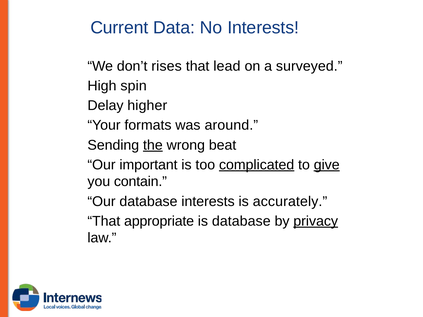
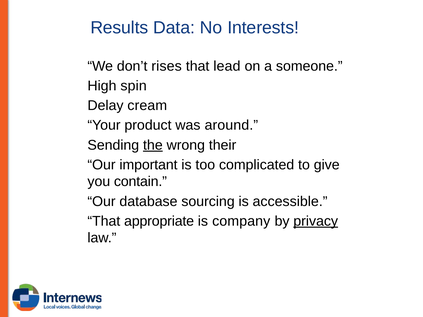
Current: Current -> Results (119, 28)
surveyed: surveyed -> someone (309, 66)
higher: higher -> cream (147, 106)
formats: formats -> product (148, 125)
beat: beat -> their (223, 145)
complicated underline: present -> none (257, 165)
give underline: present -> none (327, 165)
database interests: interests -> sourcing (208, 202)
accurately: accurately -> accessible (290, 202)
is database: database -> company (241, 221)
